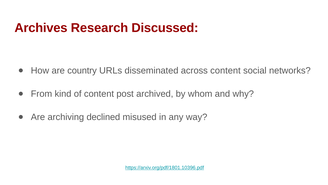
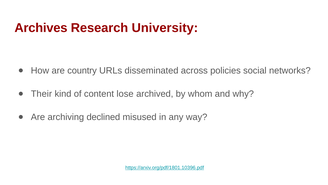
Discussed: Discussed -> University (165, 28)
across content: content -> policies (226, 70)
From: From -> Their (41, 94)
post: post -> lose (125, 94)
